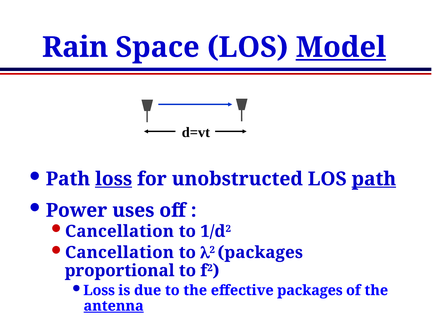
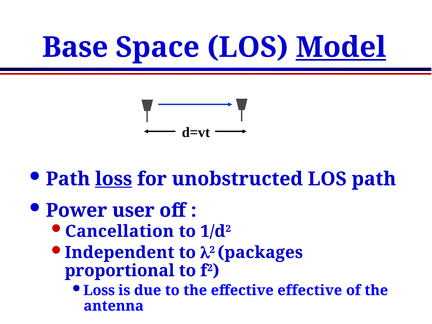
Rain: Rain -> Base (75, 47)
path underline: present -> none (374, 179)
uses: uses -> user (133, 210)
Cancellation: Cancellation -> Independent (120, 252)
effective packages: packages -> effective (310, 290)
antenna underline: present -> none (114, 306)
